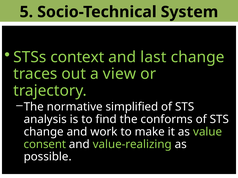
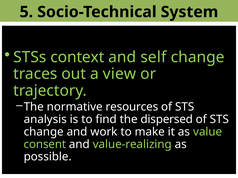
last: last -> self (153, 57)
simplified: simplified -> resources (132, 107)
conforms: conforms -> dispersed (167, 120)
